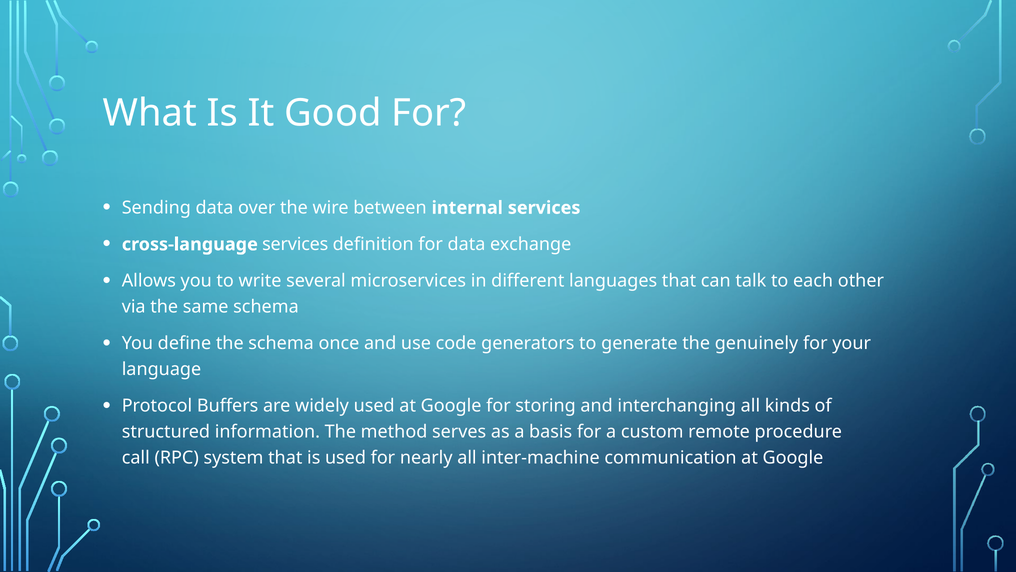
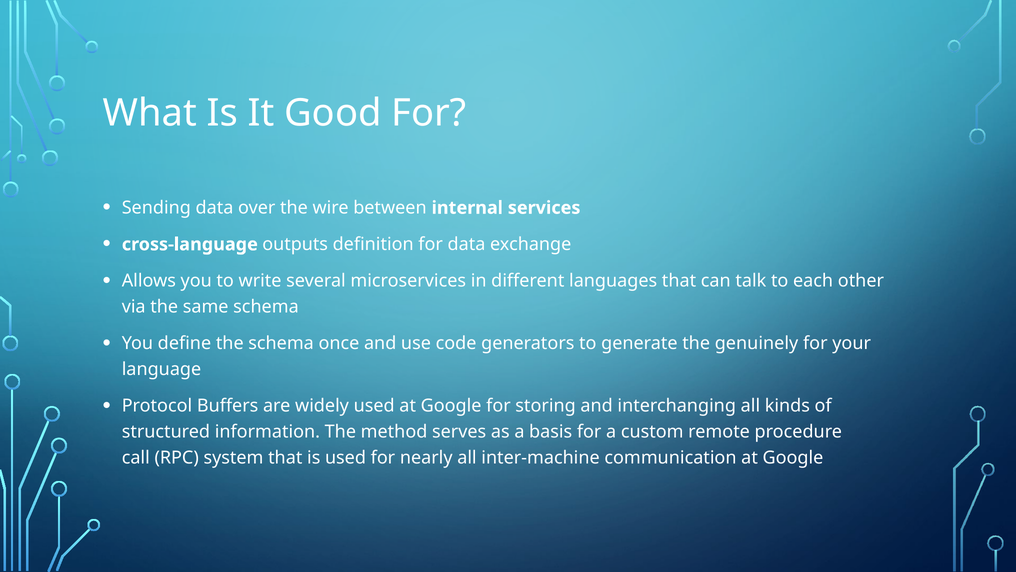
cross-language services: services -> outputs (295, 244)
